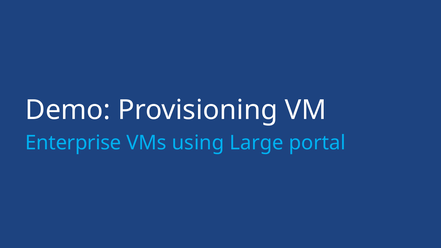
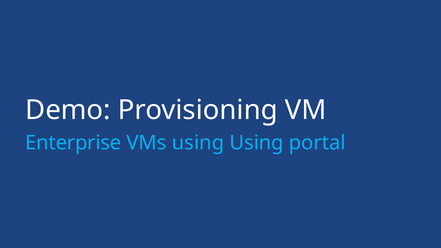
using Large: Large -> Using (257, 143)
